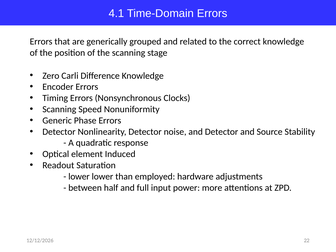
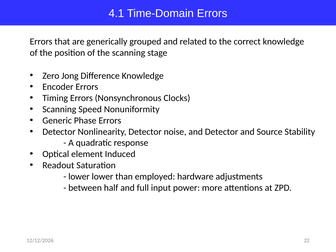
Carli: Carli -> Jong (70, 76)
